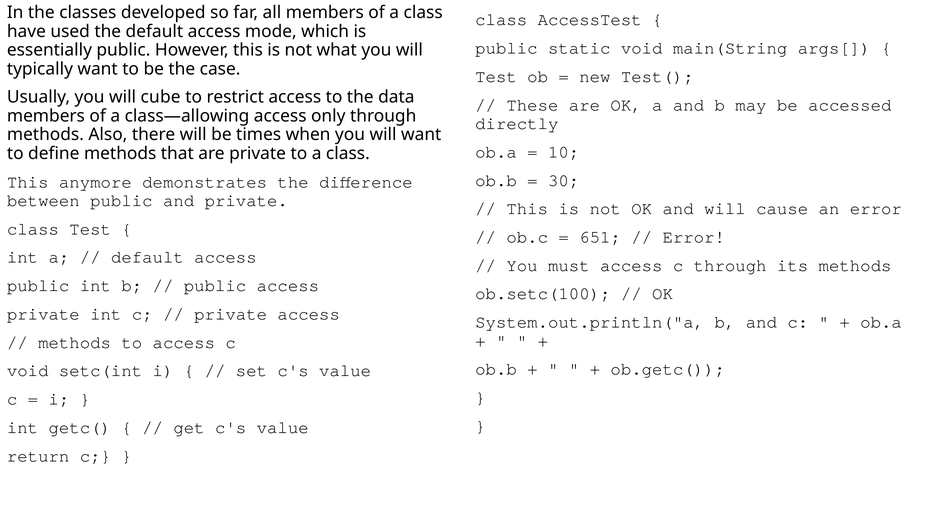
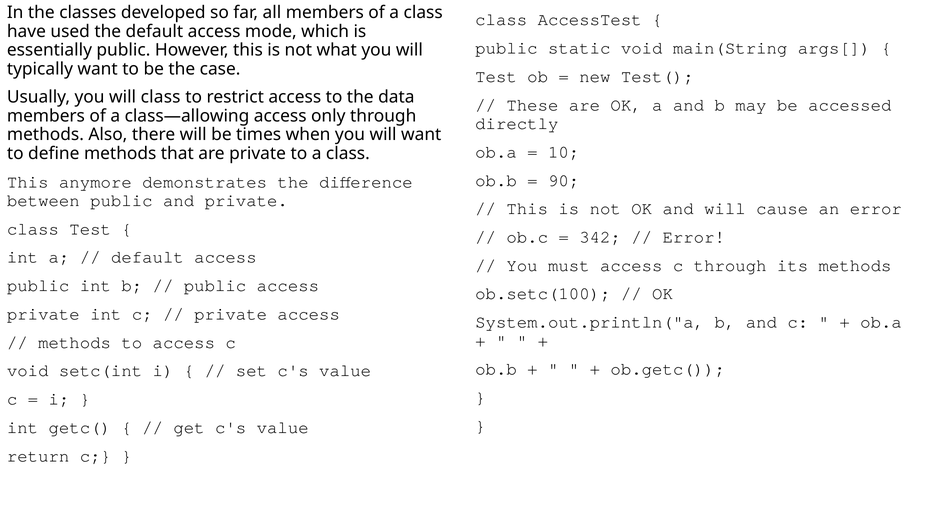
will cube: cube -> class (161, 97)
30: 30 -> 90 (564, 180)
651: 651 -> 342 (600, 237)
